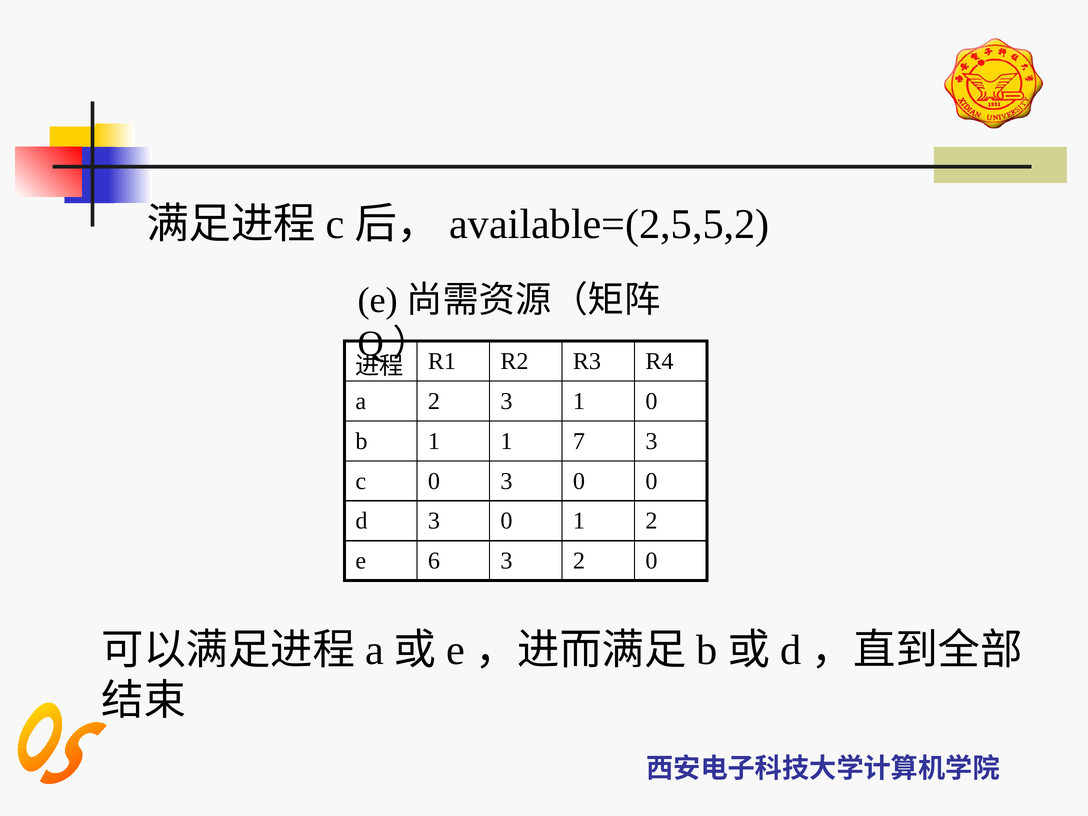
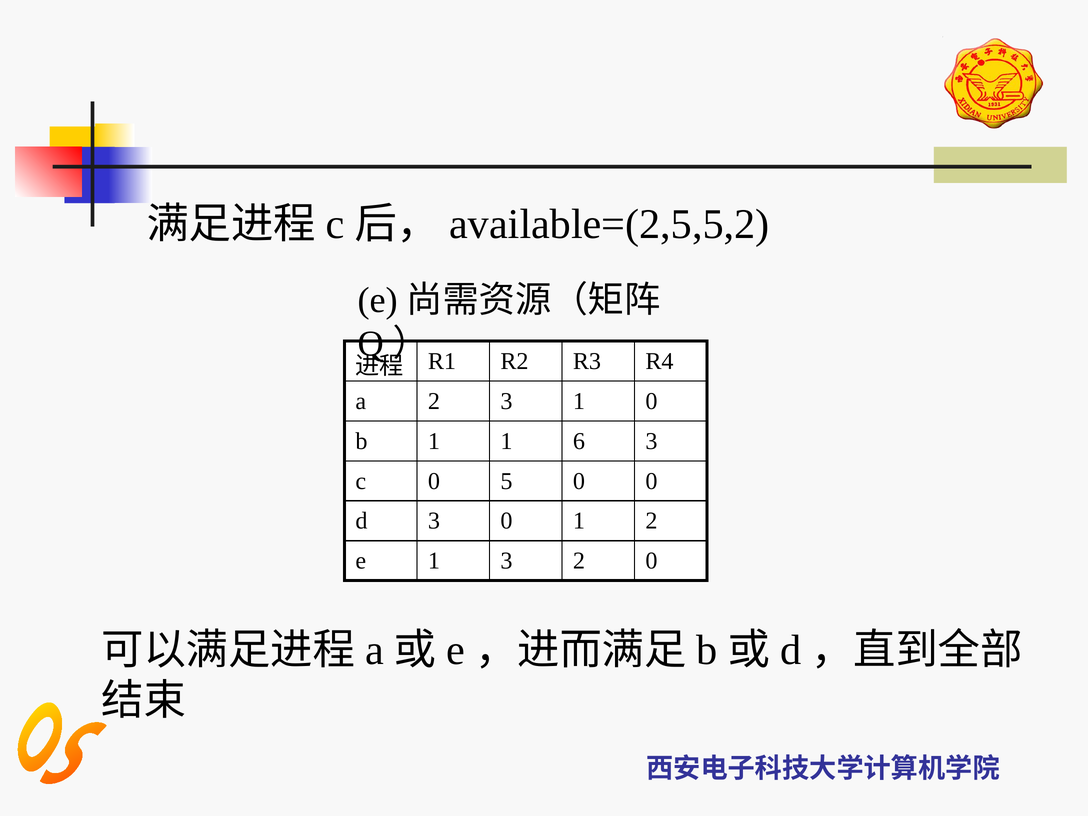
7: 7 -> 6 (579, 441)
0 3: 3 -> 5 (506, 481)
e 6: 6 -> 1 (434, 561)
